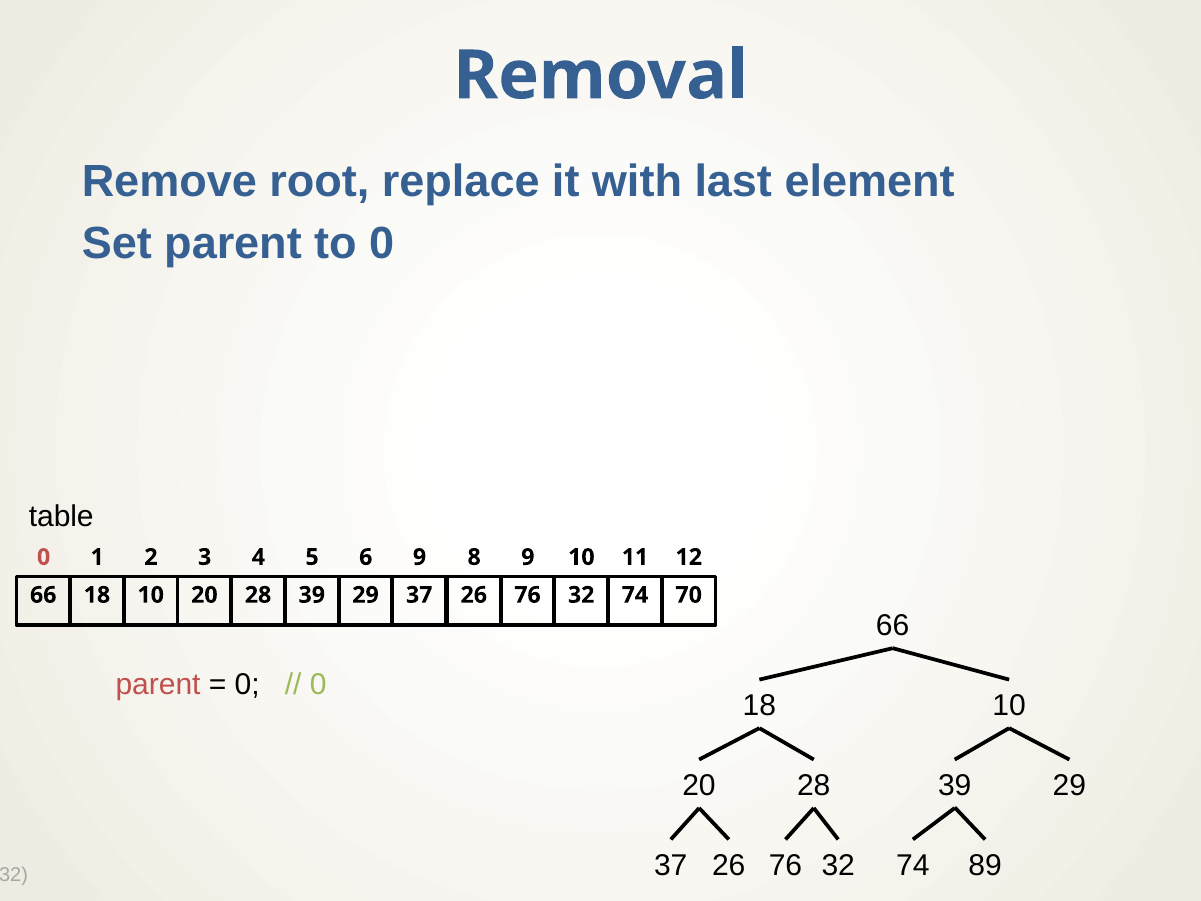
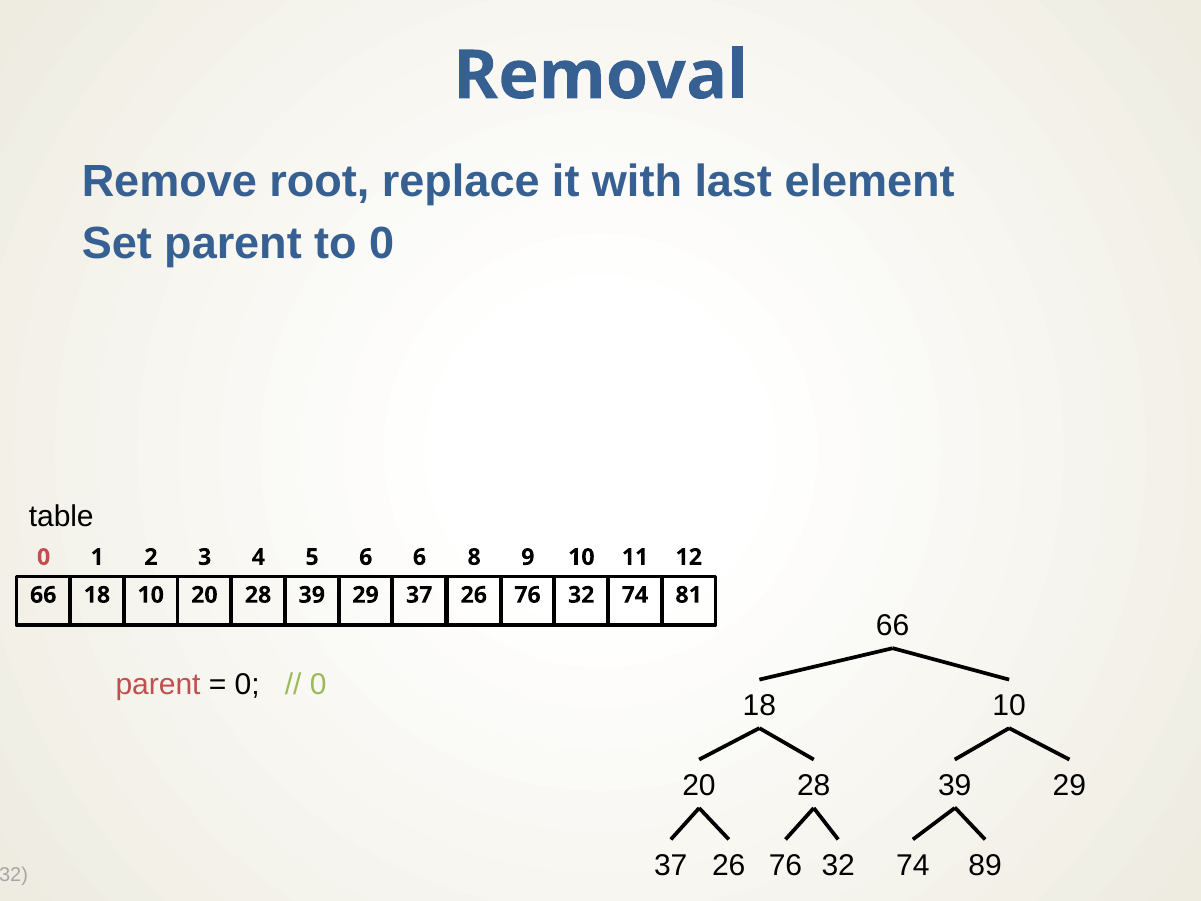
6 9: 9 -> 6 (420, 557)
70: 70 -> 81 (689, 595)
